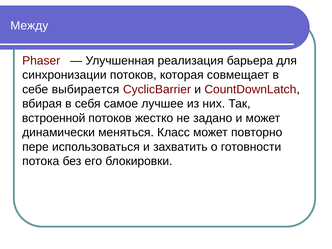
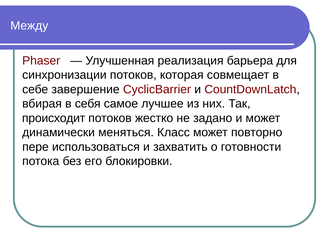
выбирается: выбирается -> завершение (86, 89)
встроенной: встроенной -> происходит (54, 118)
